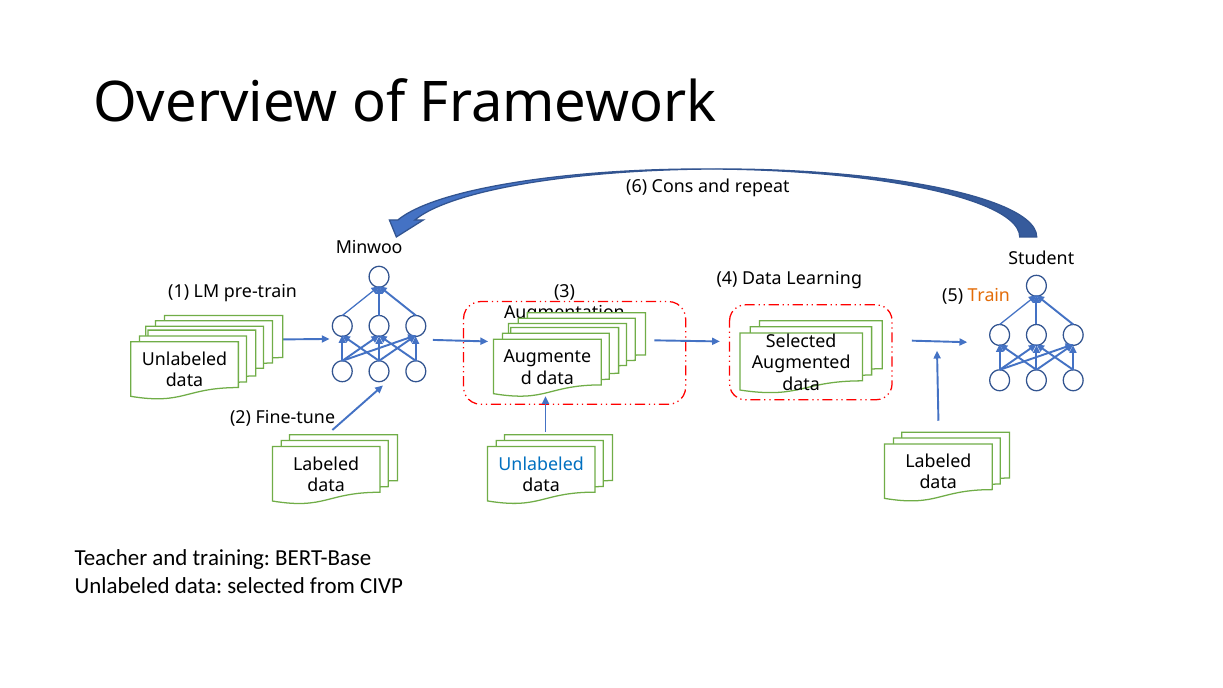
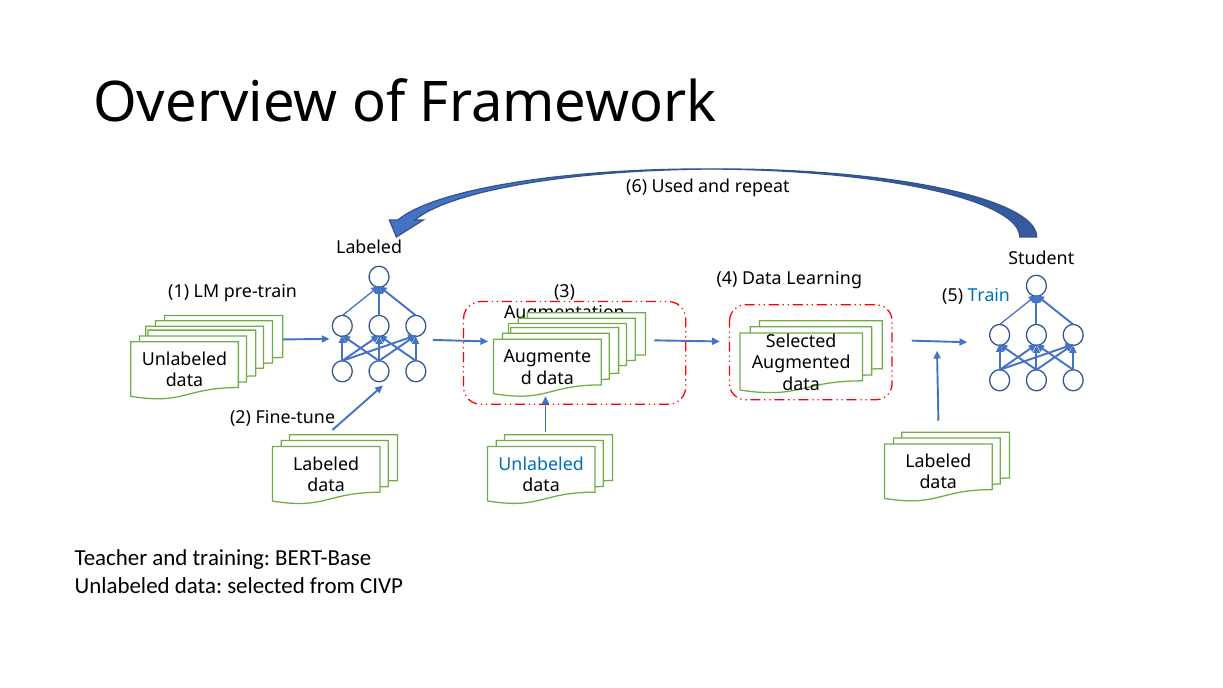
Cons: Cons -> Used (673, 186)
Minwoo: Minwoo -> Labeled (369, 247)
Train colour: orange -> blue (989, 296)
